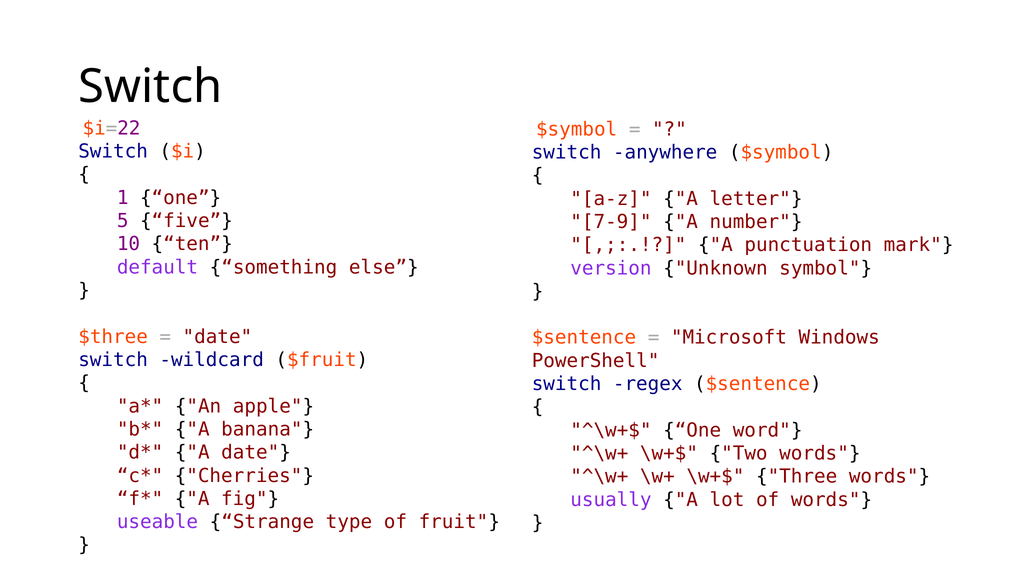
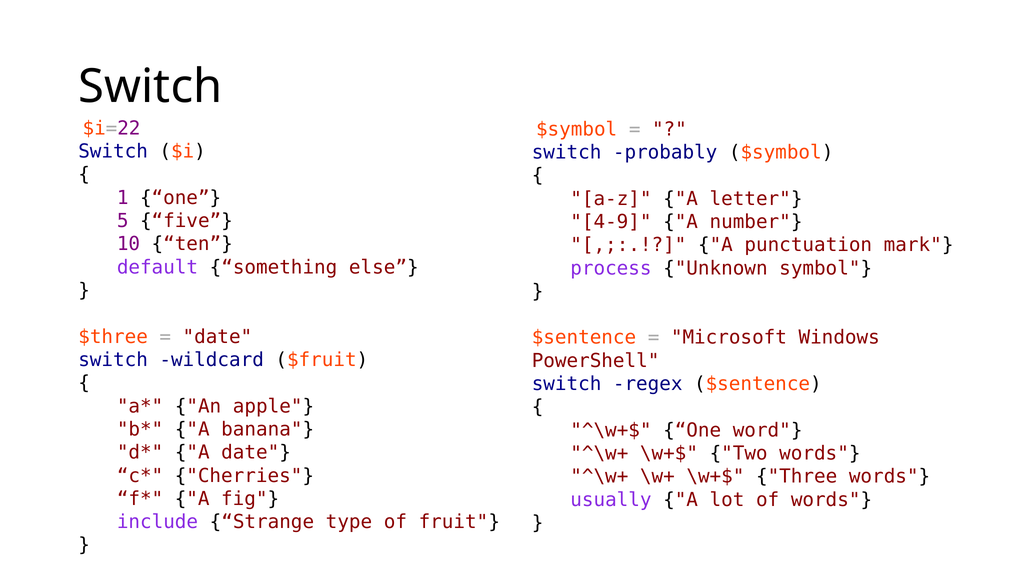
anywhere: anywhere -> probably (665, 152)
7-9: 7-9 -> 4-9 (611, 222)
version: version -> process (611, 268)
useable: useable -> include (157, 522)
